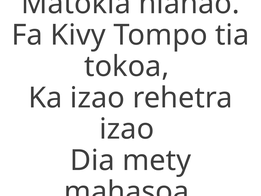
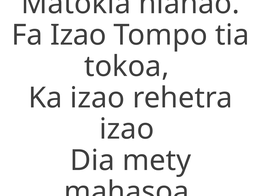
Fa Kivy: Kivy -> Izao (78, 35)
